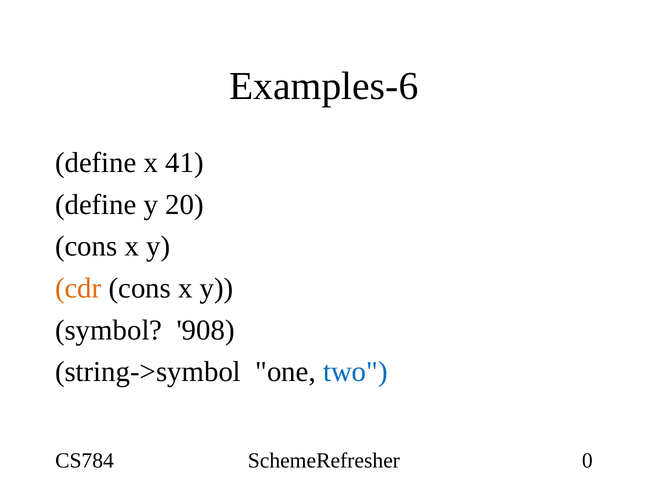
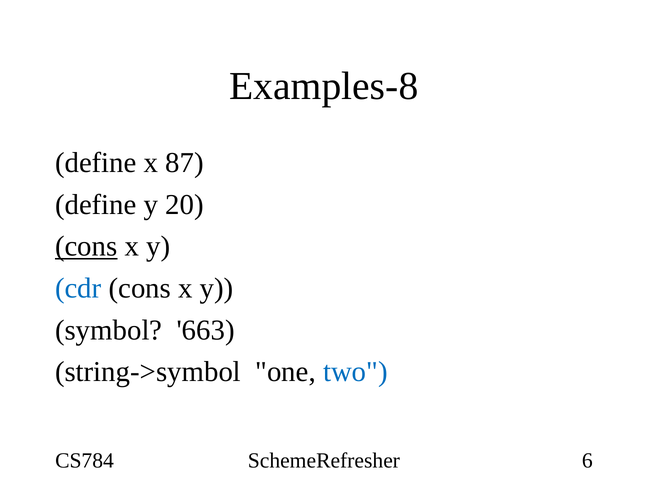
Examples-6: Examples-6 -> Examples-8 (324, 86)
41: 41 -> 87 (185, 163)
cons underline: none -> present (86, 246)
cdr colour: orange -> blue (78, 288)
908: 908 -> 663 (206, 330)
0: 0 -> 6 (587, 461)
